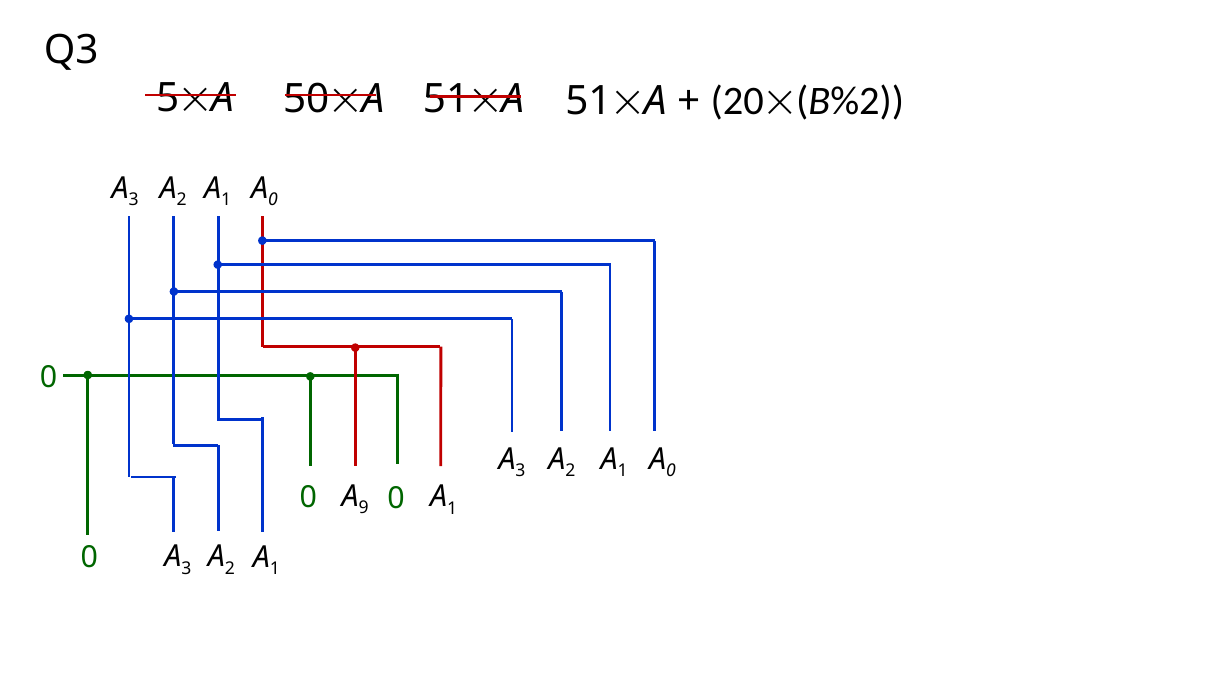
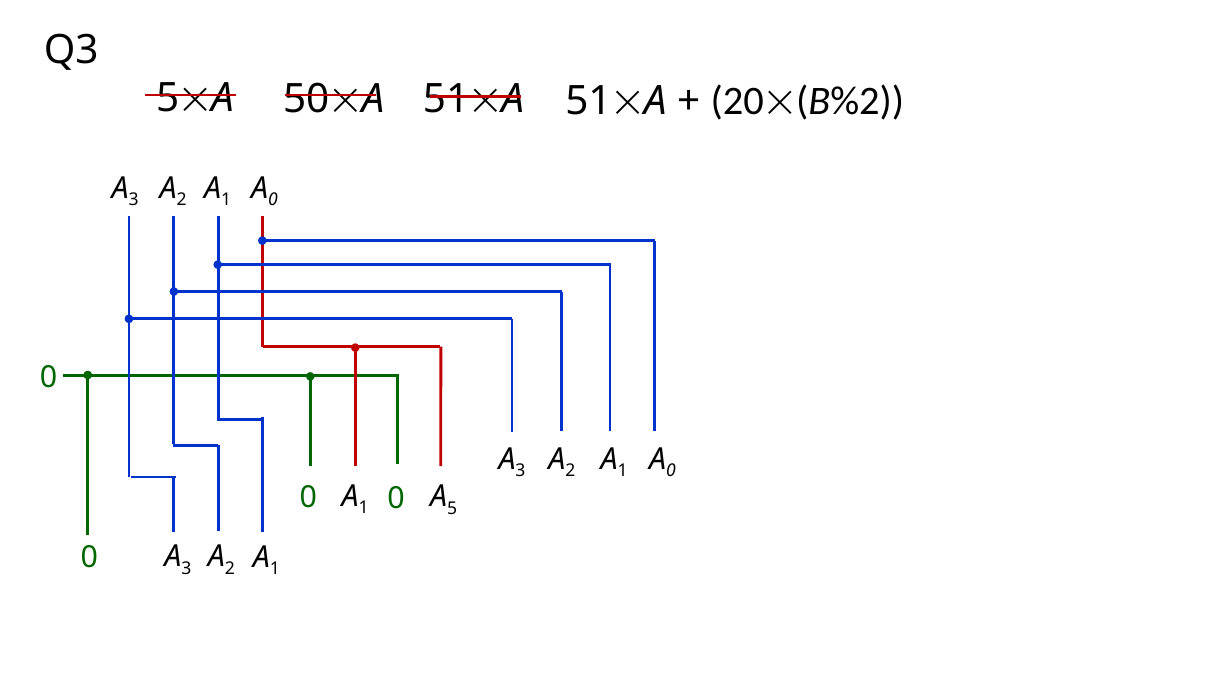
9: 9 -> 1 (364, 508)
1: 1 -> 5 (452, 509)
